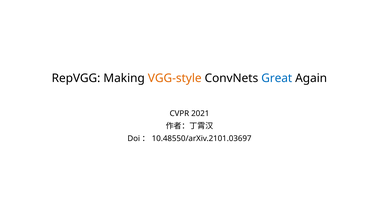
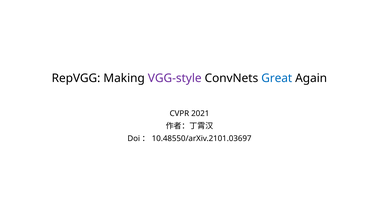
VGG-style colour: orange -> purple (175, 78)
